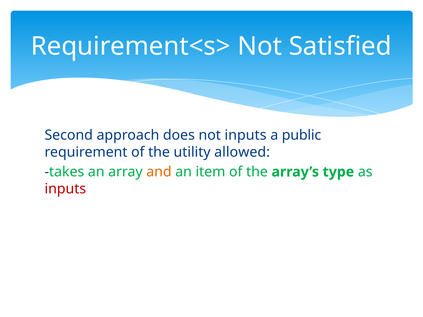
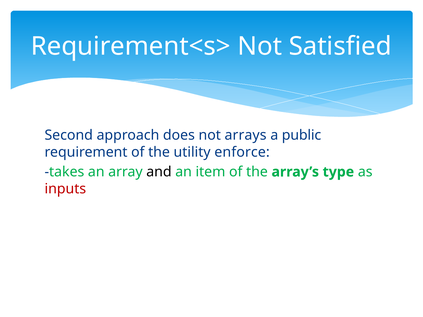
not inputs: inputs -> arrays (246, 135)
allowed: allowed -> enforce (242, 152)
and colour: orange -> black (159, 172)
